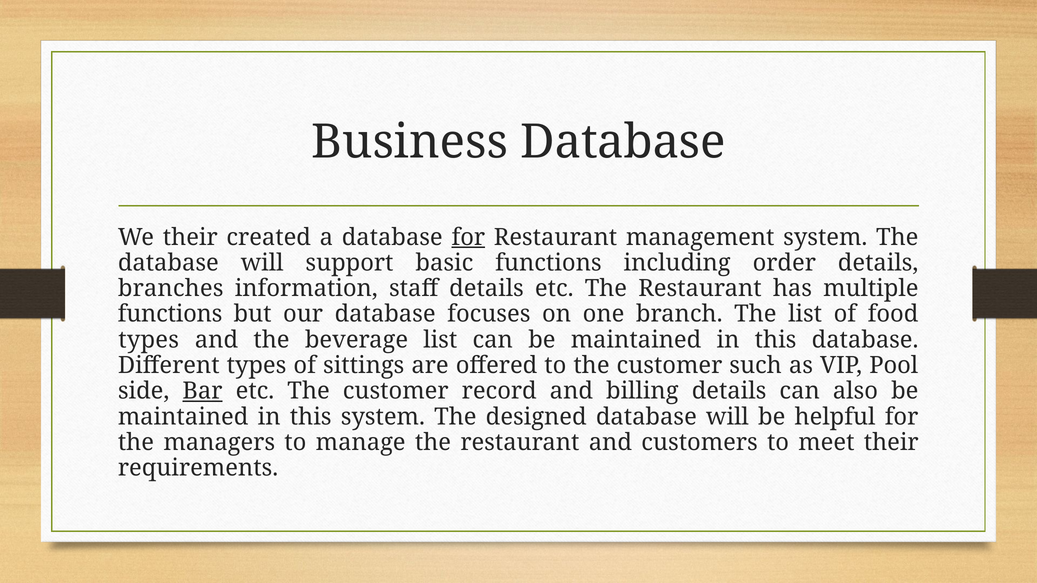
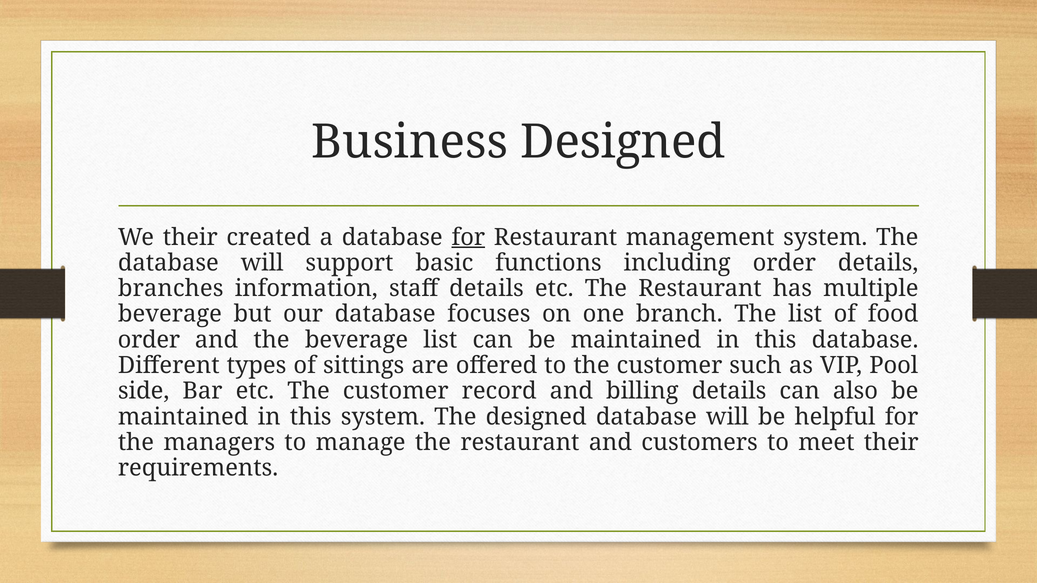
Business Database: Database -> Designed (623, 142)
functions: functions -> beverage (170, 314)
types: types -> order (149, 340)
Bar underline: present -> none (202, 391)
